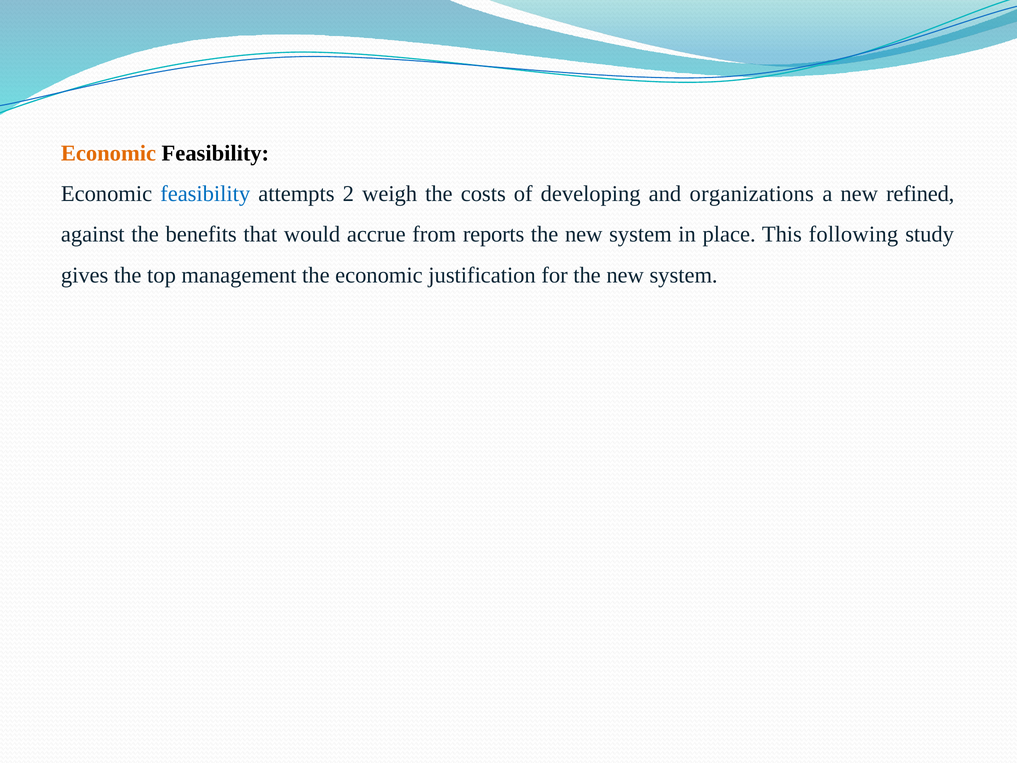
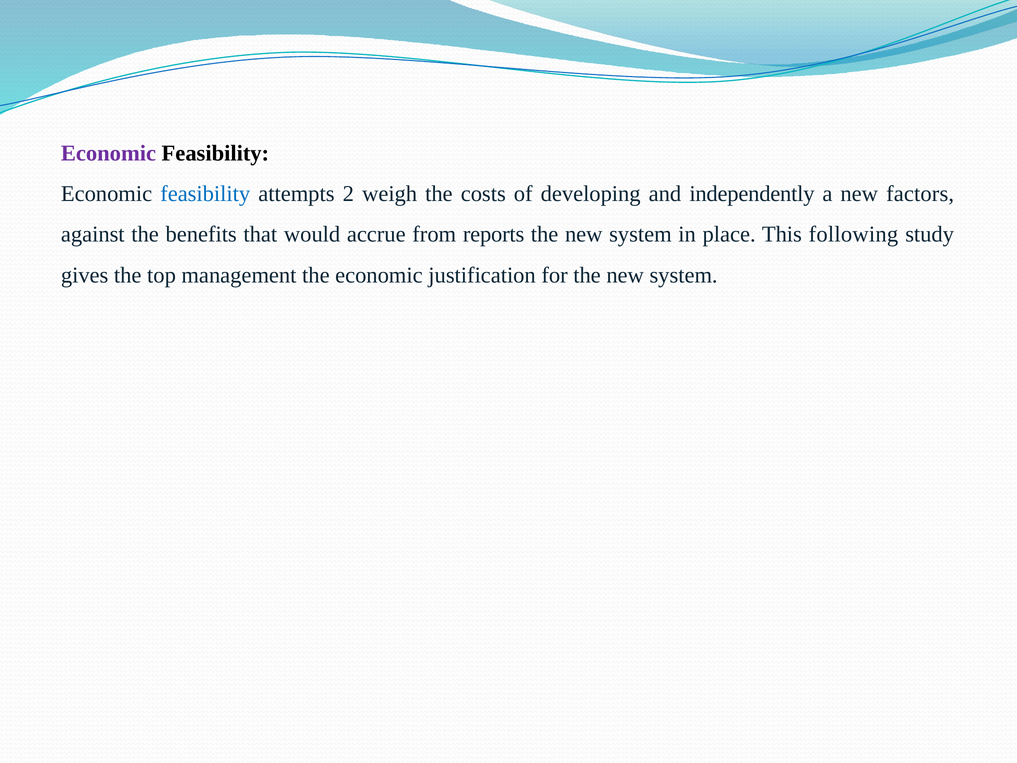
Economic colour: orange -> purple (108, 153)
organizations: organizations -> independently (752, 194)
refined: refined -> factors (920, 194)
